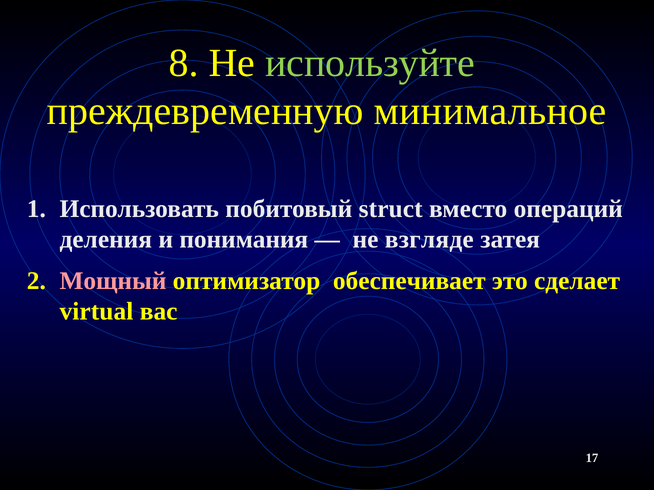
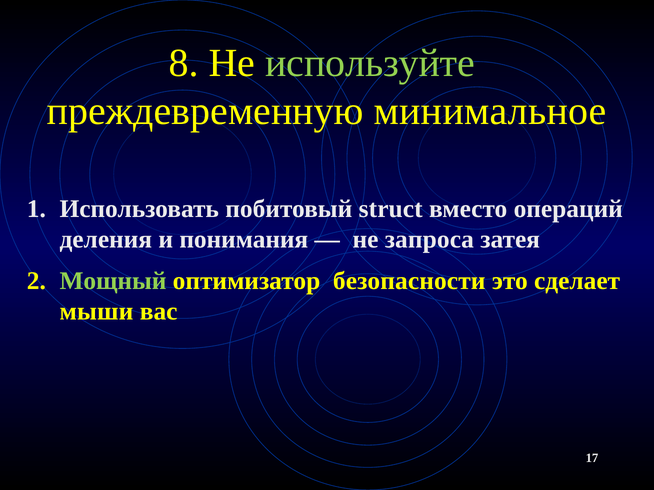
взгляде: взгляде -> запроса (429, 240)
Мощный colour: pink -> light green (113, 281)
обеспечивает: обеспечивает -> безопасности (409, 281)
virtual: virtual -> мыши (96, 312)
